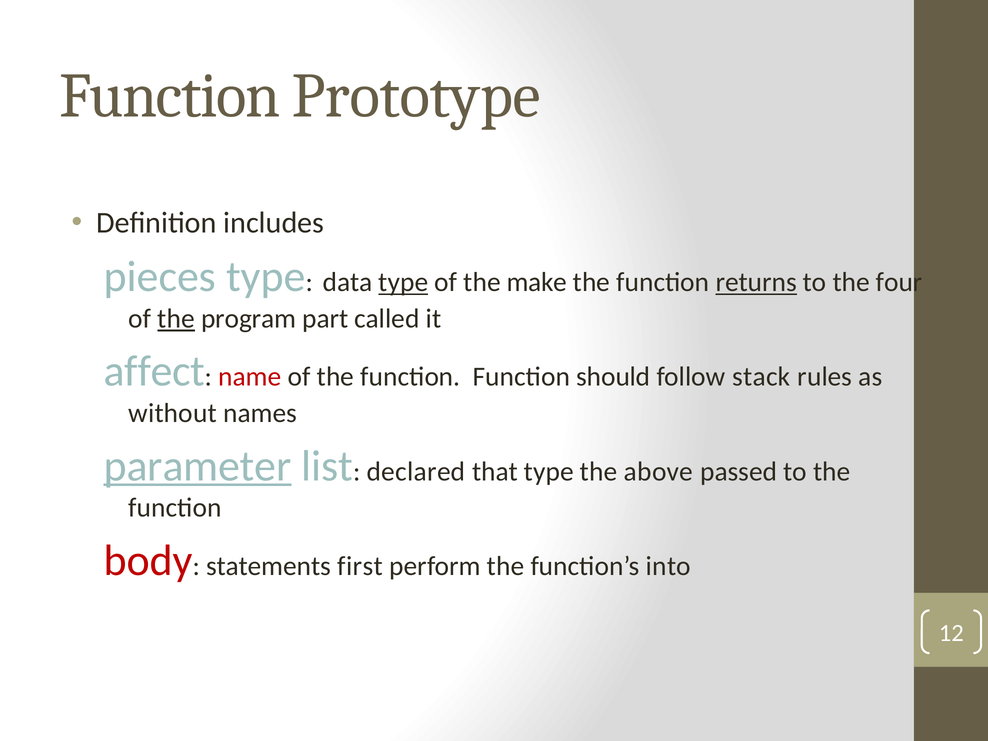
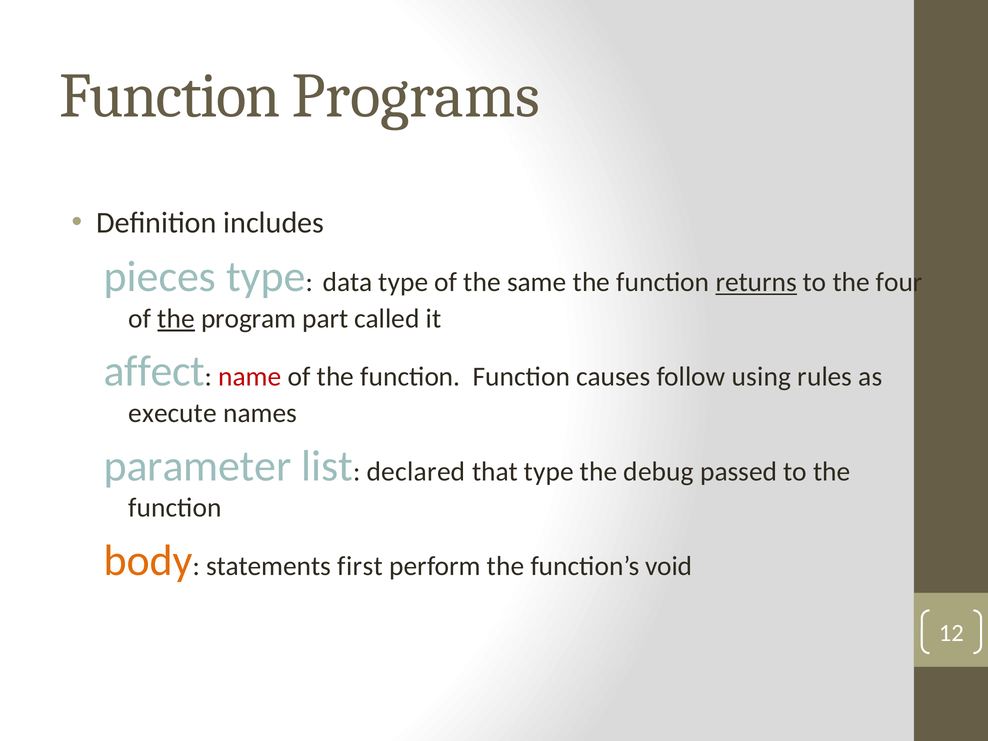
Prototype: Prototype -> Programs (416, 96)
type underline: present -> none (403, 282)
make: make -> same (537, 282)
should: should -> causes (613, 377)
stack: stack -> using (761, 377)
without: without -> execute (173, 413)
parameter underline: present -> none (198, 466)
above: above -> debug (659, 471)
body colour: red -> orange (148, 561)
into: into -> void (669, 566)
